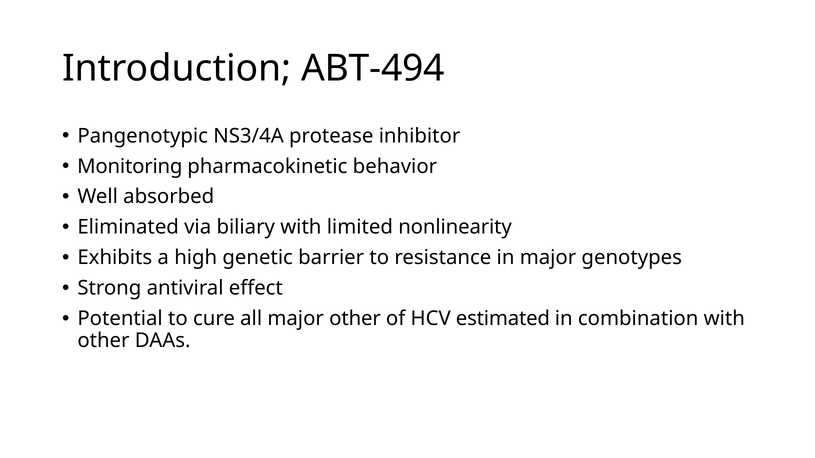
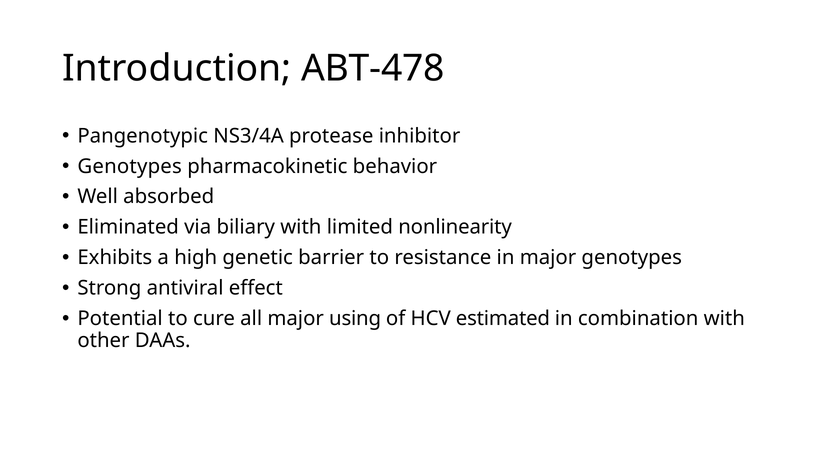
ABT-494: ABT-494 -> ABT-478 (373, 68)
Monitoring: Monitoring -> Genotypes (130, 166)
major other: other -> using (355, 319)
